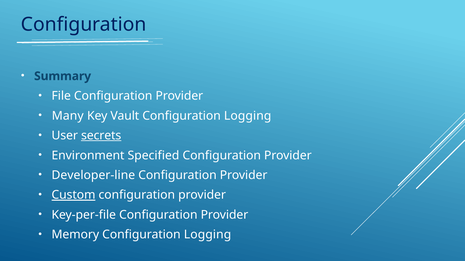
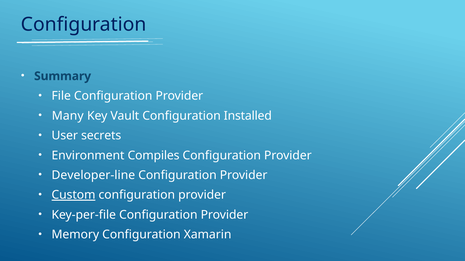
Vault Configuration Logging: Logging -> Installed (248, 116)
secrets underline: present -> none (101, 136)
Specified: Specified -> Compiles (154, 156)
Memory Configuration Logging: Logging -> Xamarin (208, 235)
